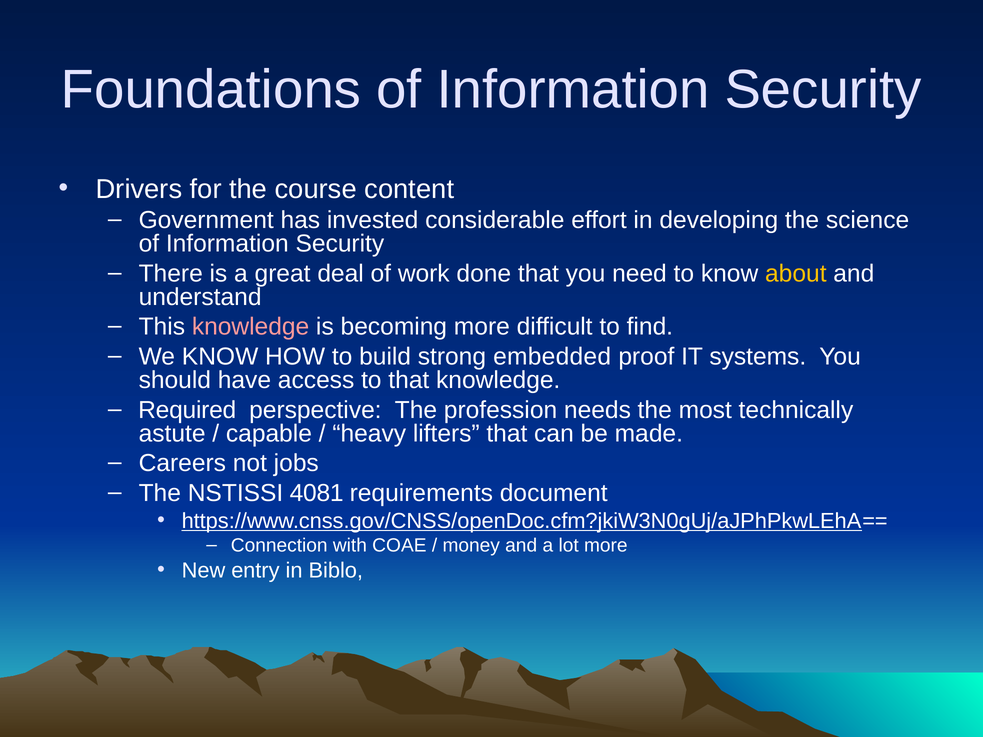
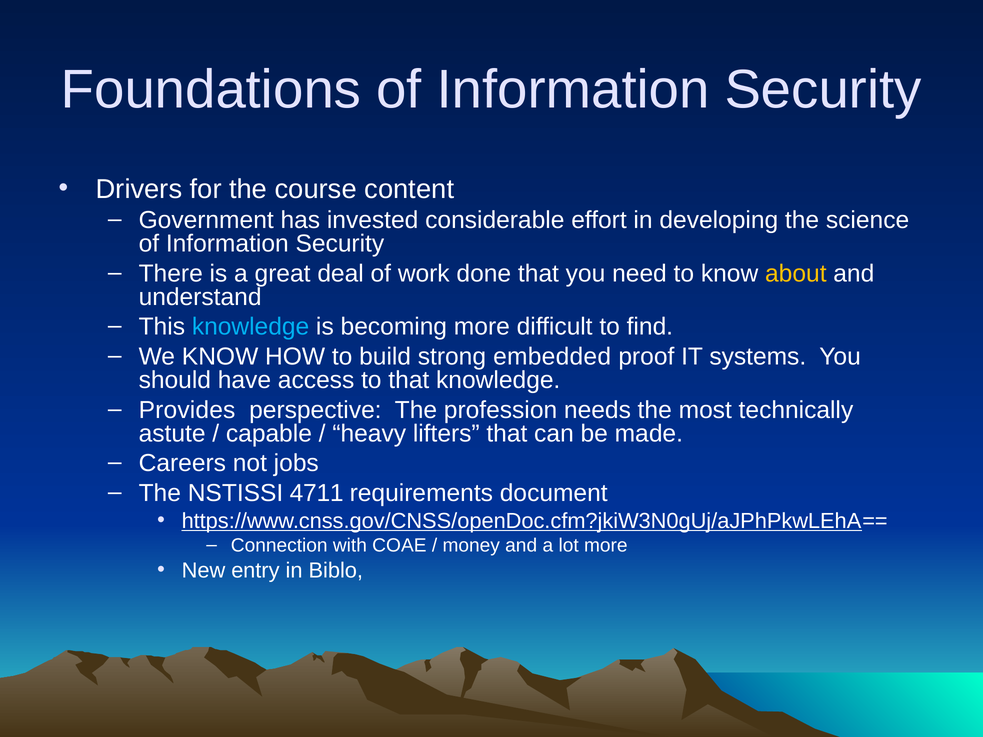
knowledge colour: pink -> light blue (251, 327)
Required: Required -> Provides (187, 410)
4081: 4081 -> 4711 (317, 493)
